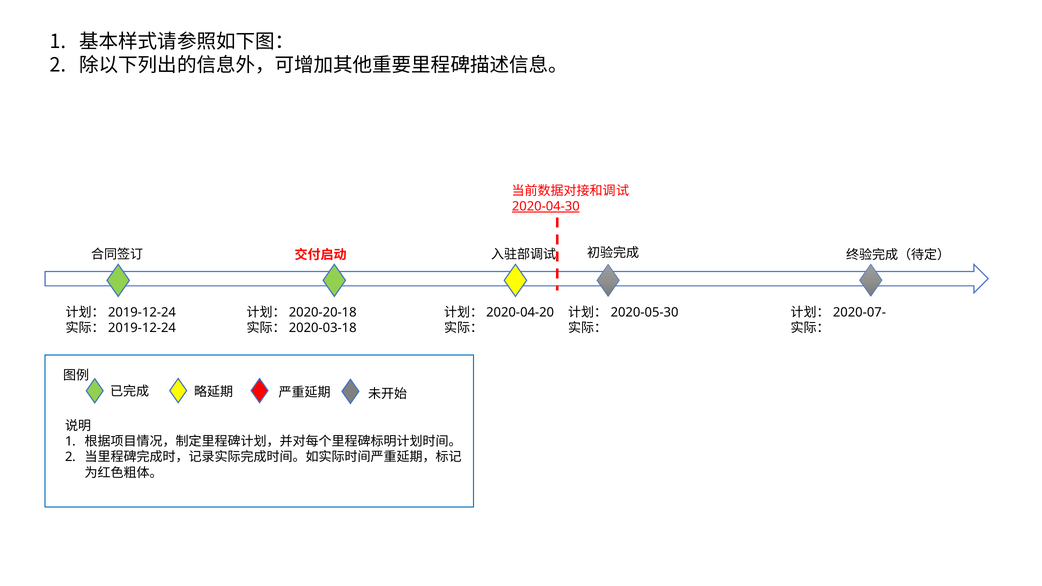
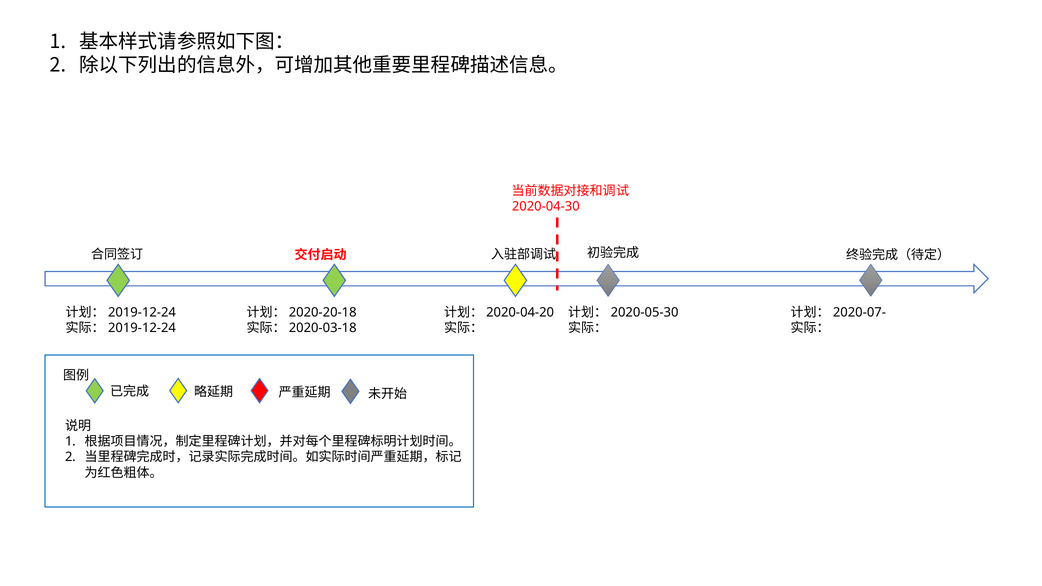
2020-04-30 underline: present -> none (546, 206)
